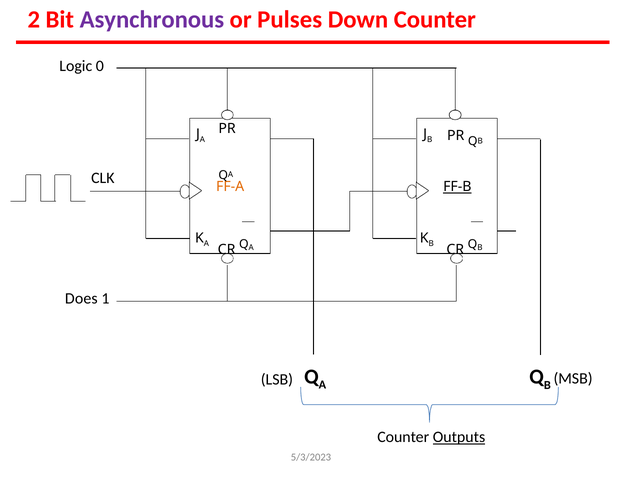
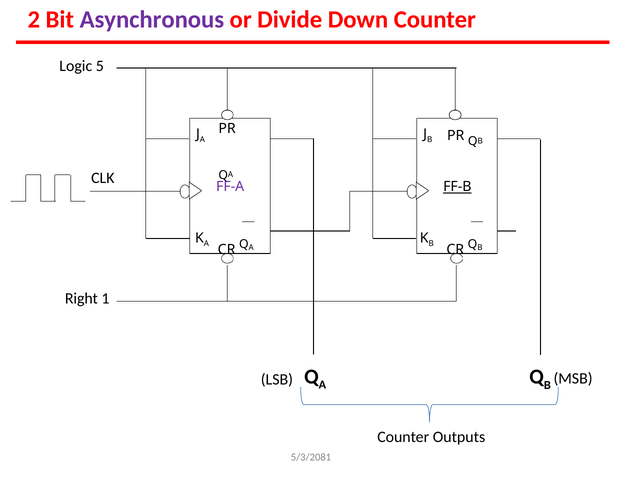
Pulses: Pulses -> Divide (290, 20)
0: 0 -> 5 (100, 66)
FF-A colour: orange -> purple (230, 187)
Does: Does -> Right (81, 298)
Outputs underline: present -> none (459, 437)
5/3/2023: 5/3/2023 -> 5/3/2081 (311, 457)
